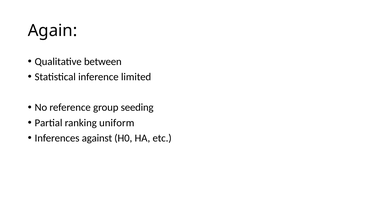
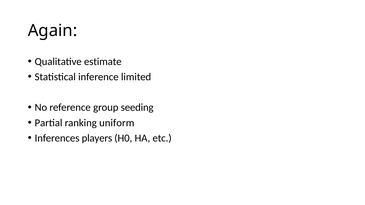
between: between -> estimate (103, 62)
against: against -> players (97, 138)
